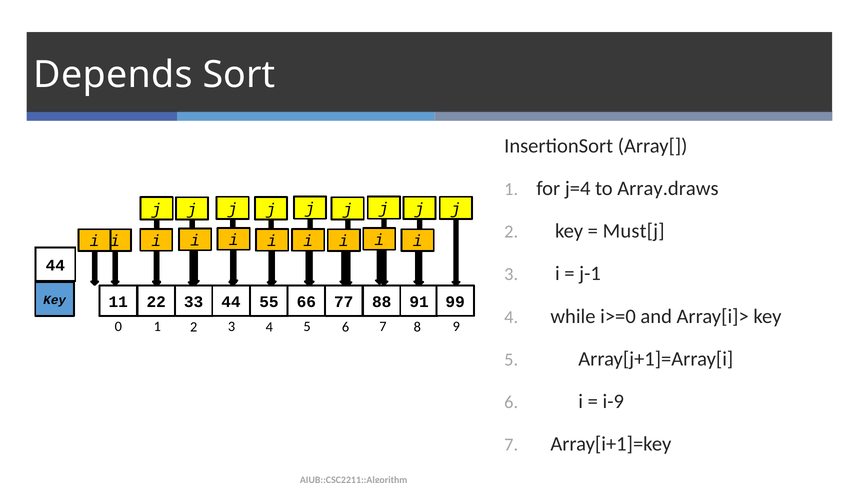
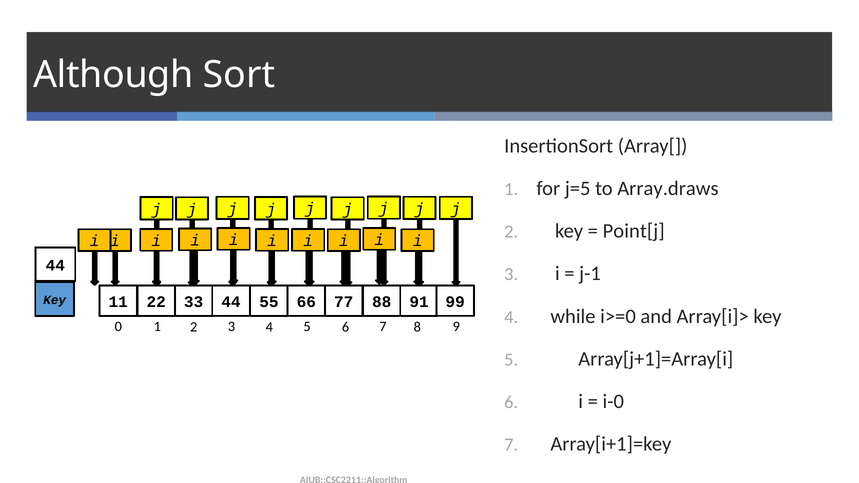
Depends: Depends -> Although (113, 75)
j=4: j=4 -> j=5 (578, 189)
Must[j: Must[j -> Point[j (634, 231)
i-9: i-9 -> i-0 (613, 402)
